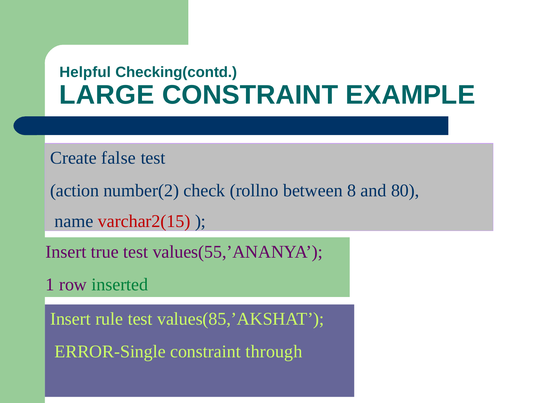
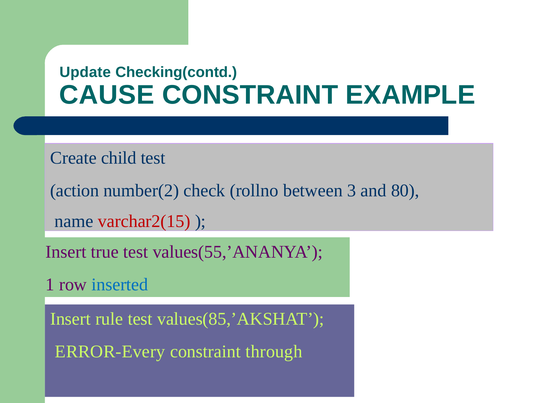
Helpful: Helpful -> Update (85, 72)
LARGE: LARGE -> CAUSE (107, 95)
false: false -> child (119, 158)
8: 8 -> 3 (352, 191)
inserted colour: green -> blue (120, 285)
ERROR-Single: ERROR-Single -> ERROR-Every (110, 352)
